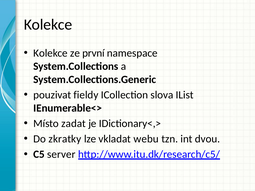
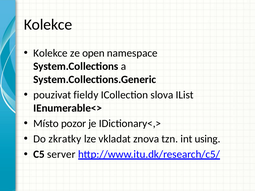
první: první -> open (93, 53)
zadat: zadat -> pozor (74, 124)
webu: webu -> znova (146, 139)
dvou: dvou -> using (208, 139)
